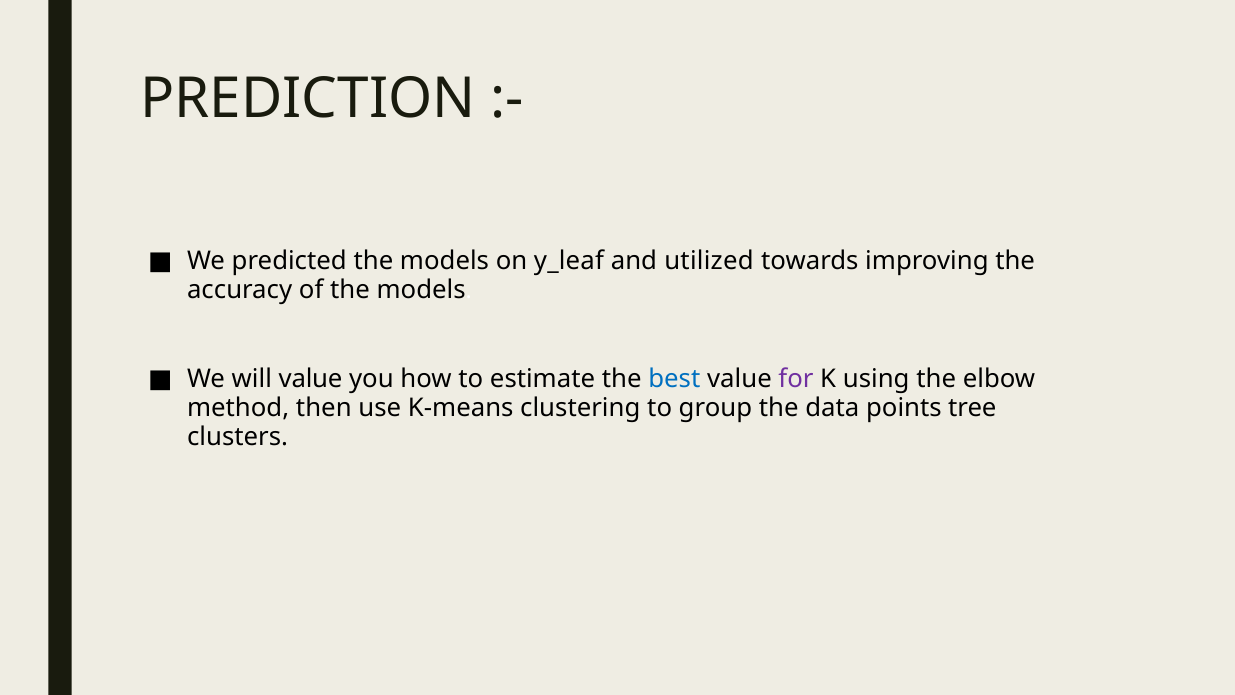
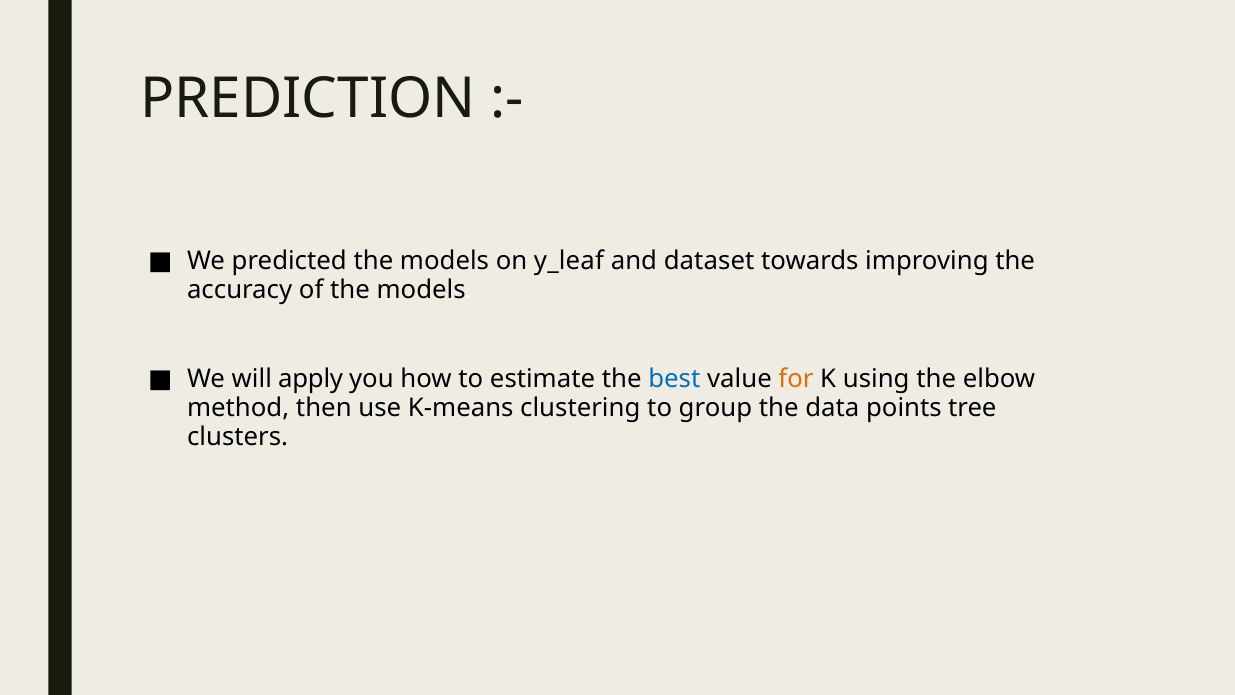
utilized: utilized -> dataset (709, 261)
will value: value -> apply (311, 379)
for colour: purple -> orange (796, 379)
